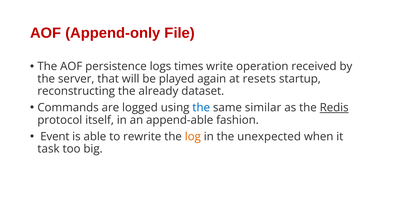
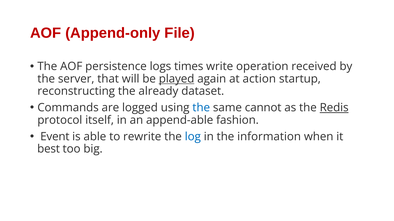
played underline: none -> present (177, 79)
resets: resets -> action (259, 79)
similar: similar -> cannot (263, 108)
log colour: orange -> blue (193, 137)
unexpected: unexpected -> information (269, 137)
task: task -> best (49, 149)
